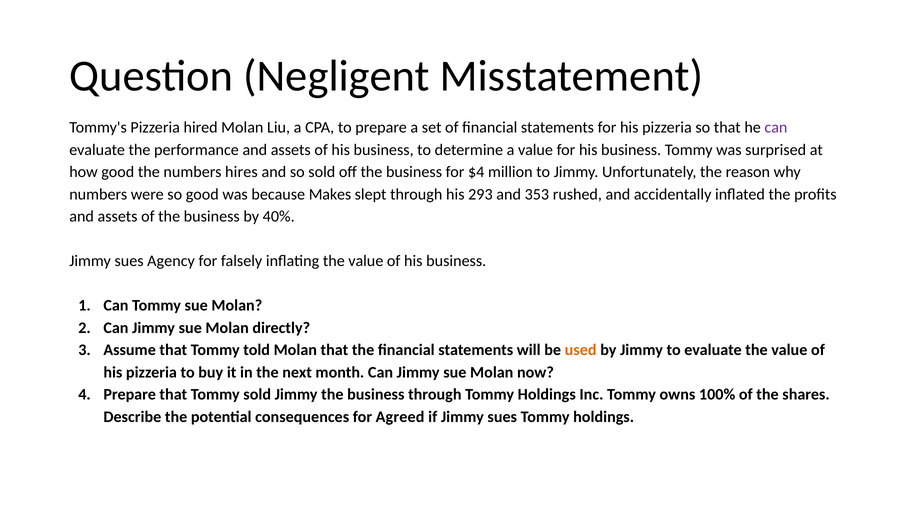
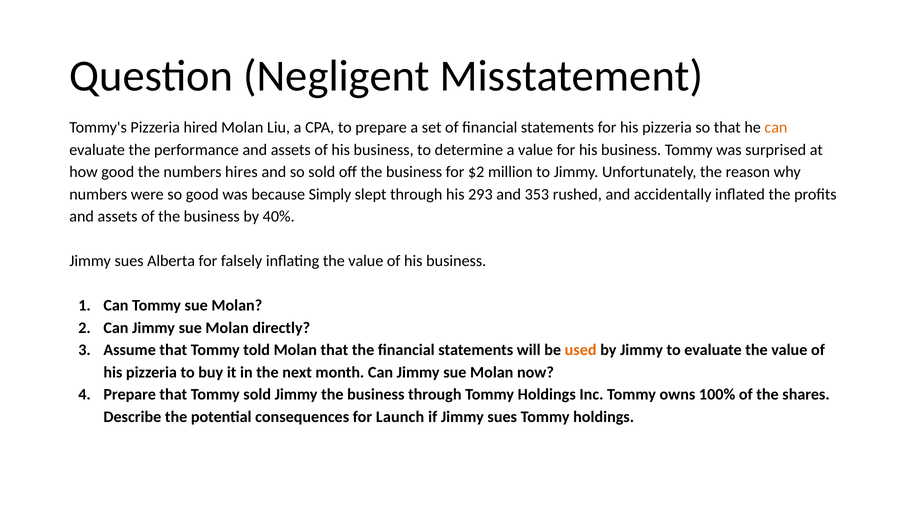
can colour: purple -> orange (776, 128)
$4: $4 -> $2 (476, 172)
Makes: Makes -> Simply (330, 195)
Agency: Agency -> Alberta (171, 261)
Agreed: Agreed -> Launch (400, 417)
